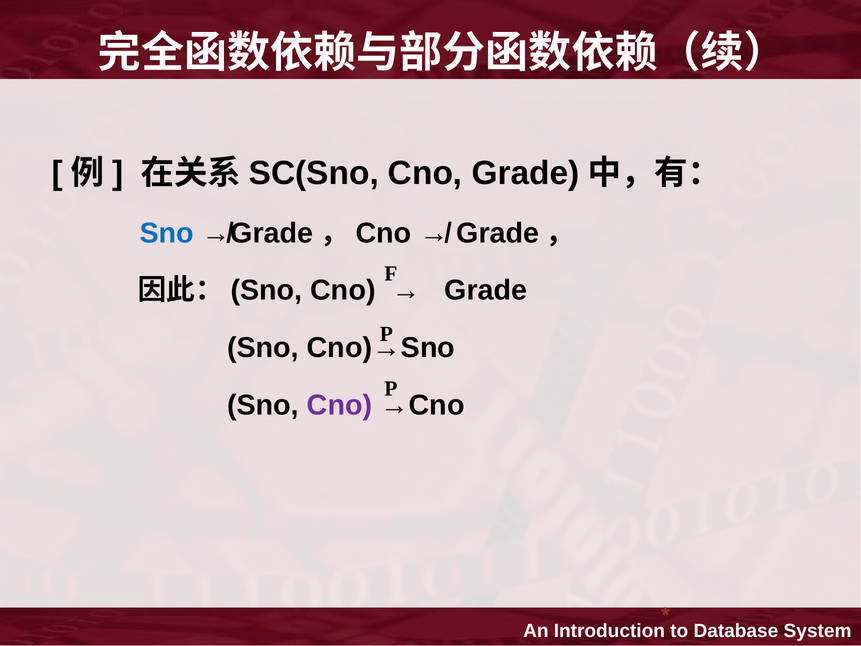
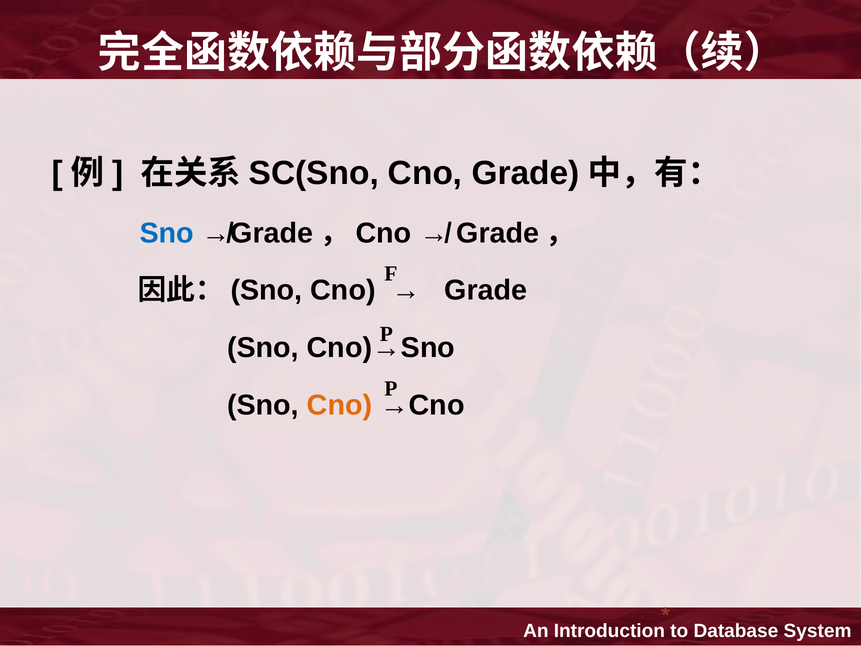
Cno colour: purple -> orange (339, 405)
